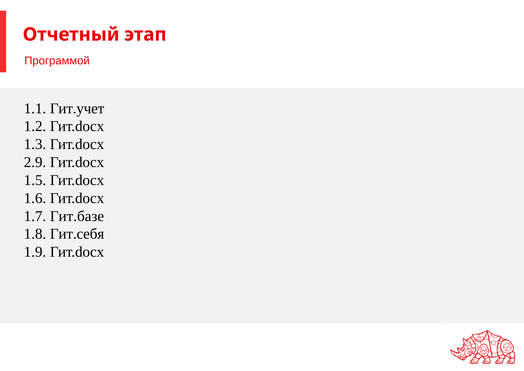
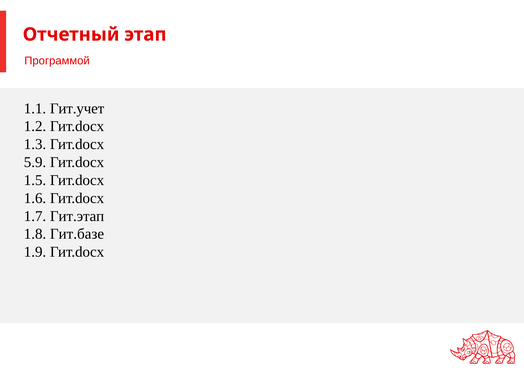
2.9: 2.9 -> 5.9 (35, 162)
Гит.базе: Гит.базе -> Гит.этап (77, 216)
Гит.себя: Гит.себя -> Гит.базе (77, 234)
